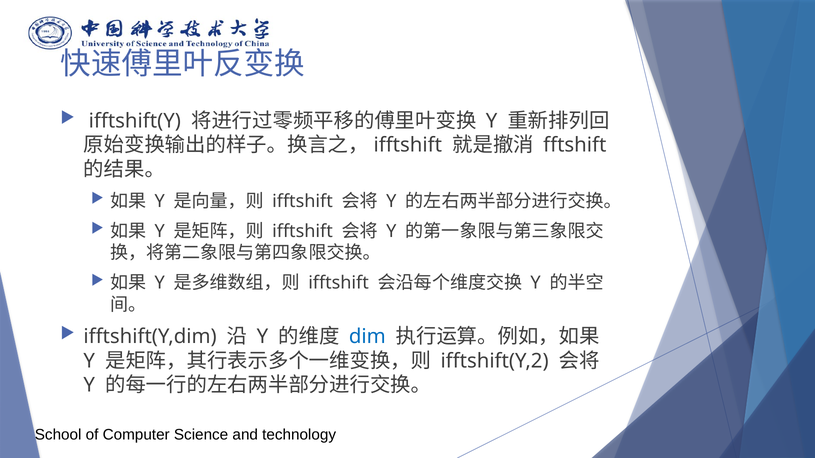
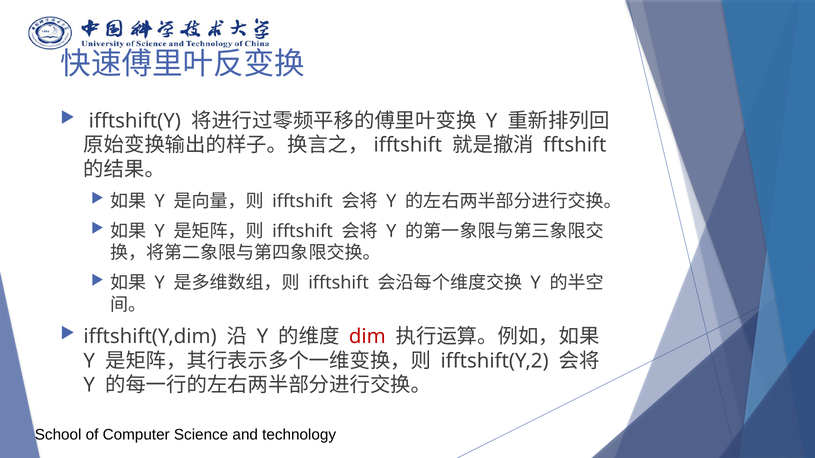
dim colour: blue -> red (367, 337)
